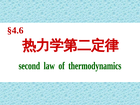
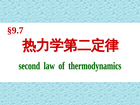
§4.6: §4.6 -> §9.7 (15, 30)
